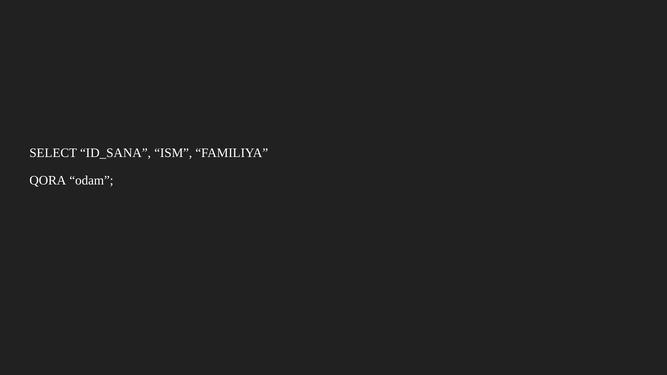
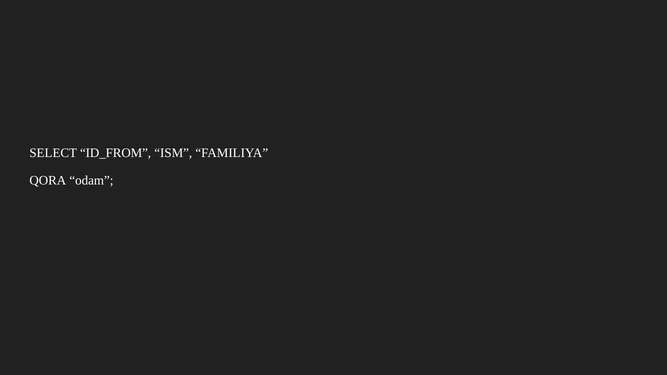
ID_SANA: ID_SANA -> ID_FROM (116, 153)
